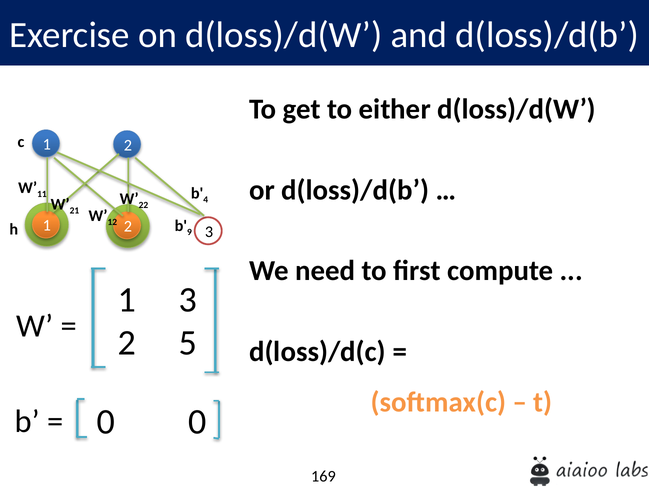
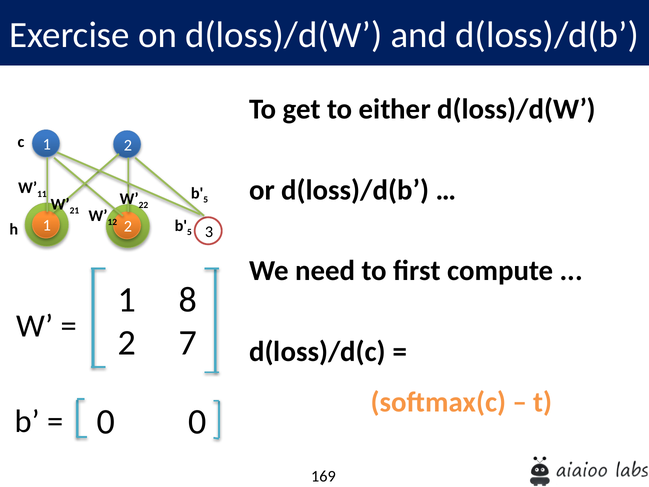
4: 4 -> 5 (206, 200)
9: 9 -> 5 (189, 232)
1 3: 3 -> 8 (188, 300)
5: 5 -> 7 (188, 343)
